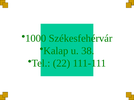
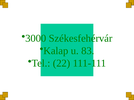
1000: 1000 -> 3000 (36, 38)
38: 38 -> 83 (88, 51)
